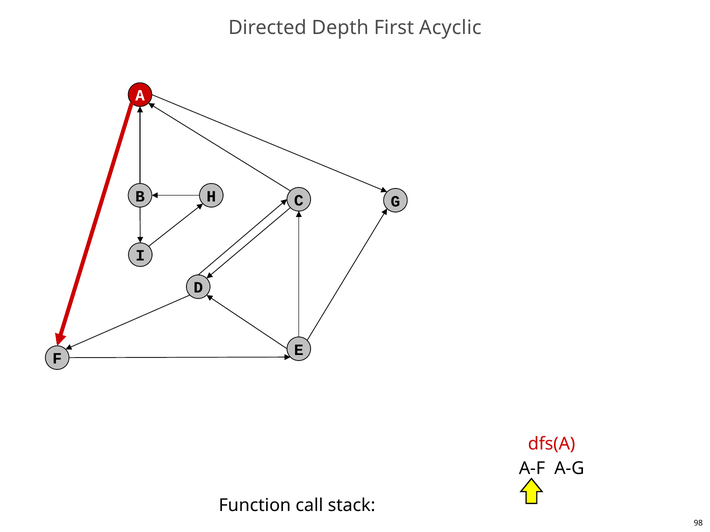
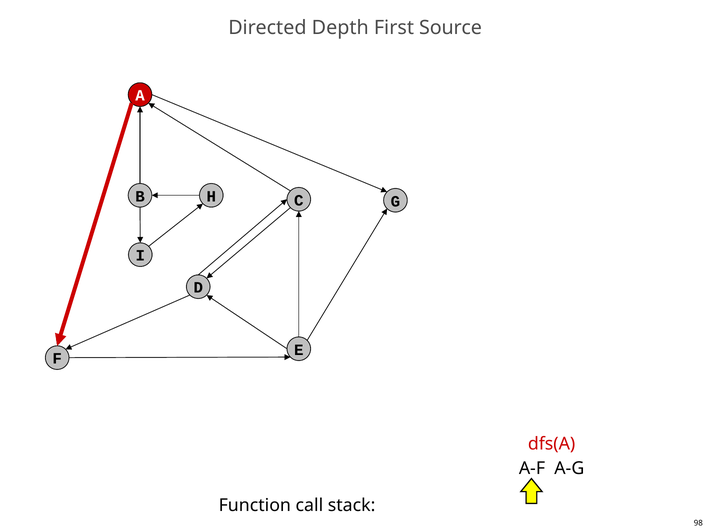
Acyclic: Acyclic -> Source (451, 28)
